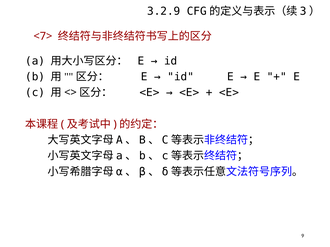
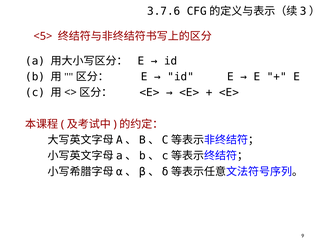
3.2.9: 3.2.9 -> 3.7.6 (164, 11)
<7>: <7> -> <5> (43, 36)
